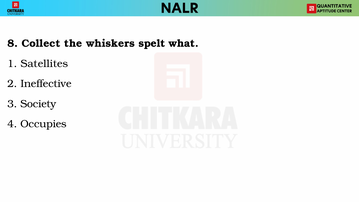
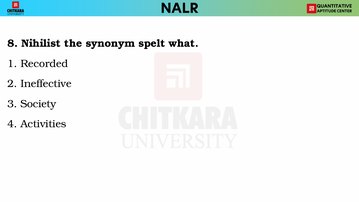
Collect: Collect -> Nihilist (41, 43)
whiskers: whiskers -> synonym (110, 43)
Satellites: Satellites -> Recorded (44, 64)
Occupies: Occupies -> Activities (43, 124)
